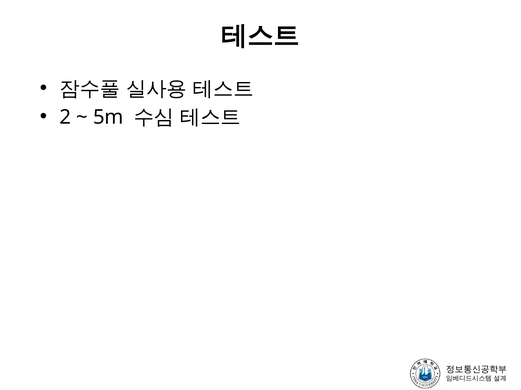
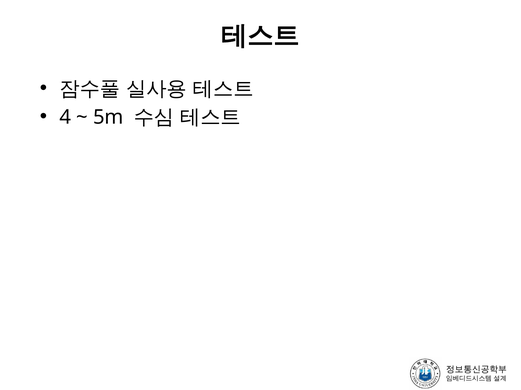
2: 2 -> 4 (65, 117)
